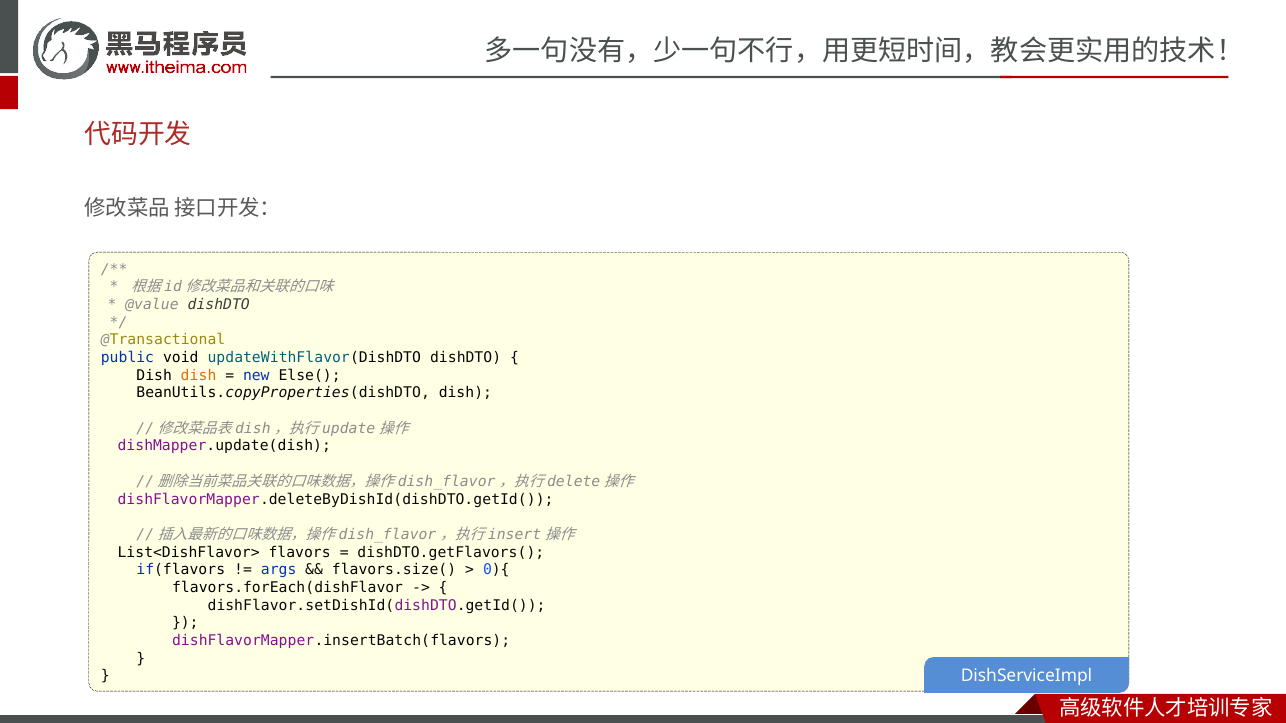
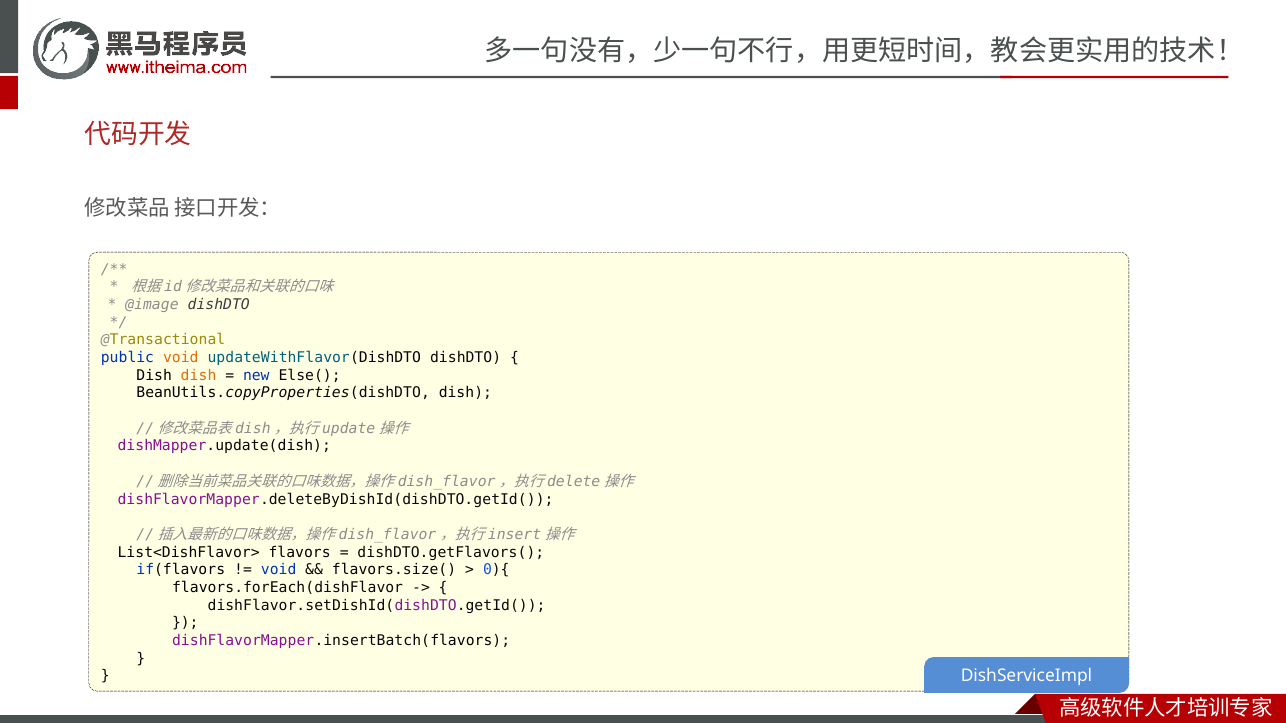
@value: @value -> @image (152, 305)
void colour: black -> orange (181, 358)
args: args -> void (279, 570)
